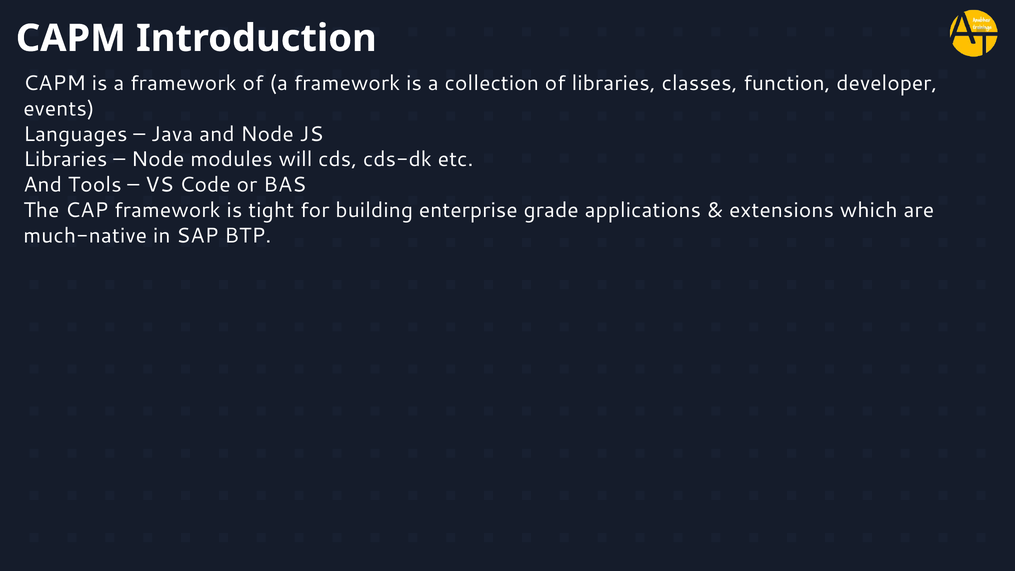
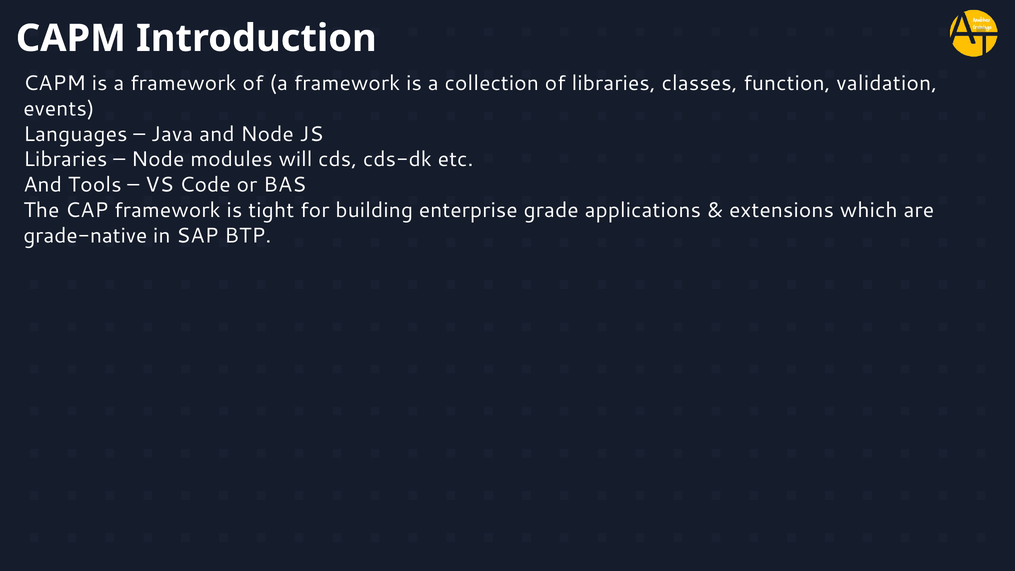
developer: developer -> validation (887, 83)
much-native: much-native -> grade-native (85, 236)
